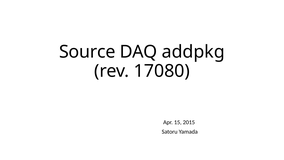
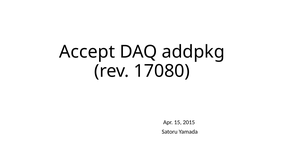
Source: Source -> Accept (87, 52)
